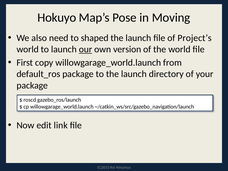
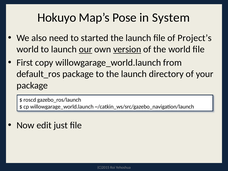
Moving: Moving -> System (171, 18)
shaped: shaped -> started (95, 38)
version underline: none -> present (127, 49)
link: link -> just (61, 125)
